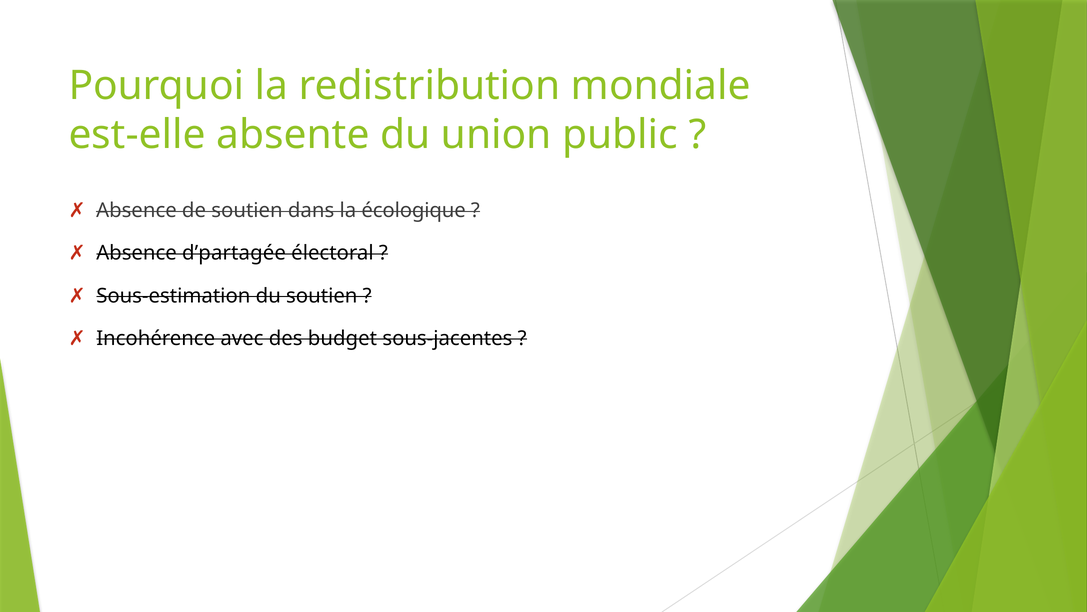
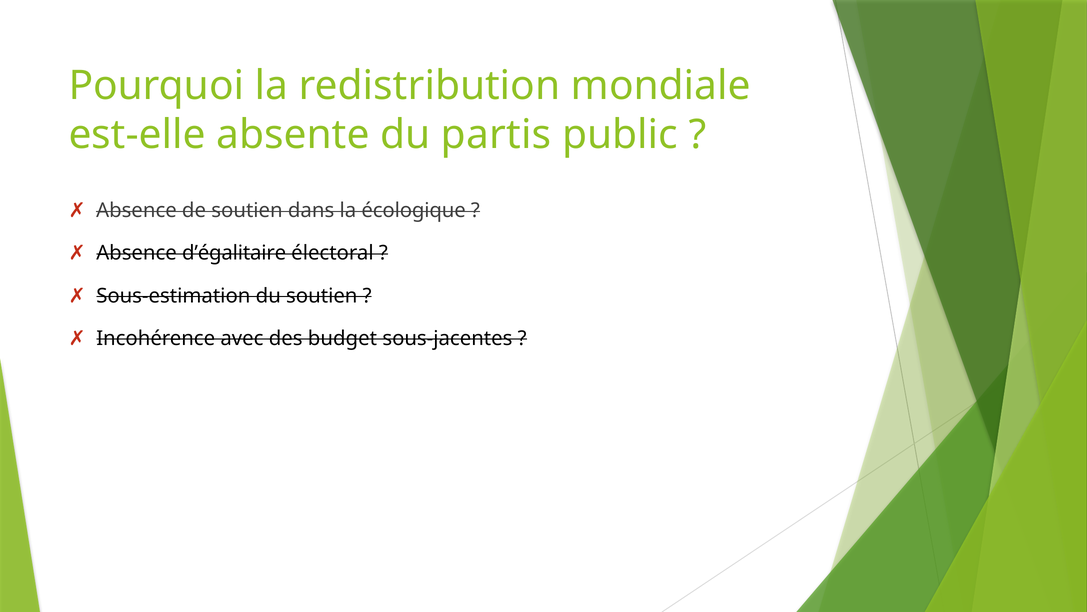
union: union -> partis (496, 135)
d’partagée: d’partagée -> d’égalitaire (234, 253)
